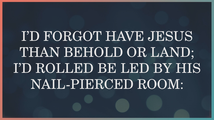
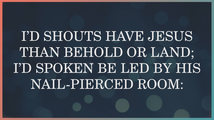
FORGOT: FORGOT -> SHOUTS (73, 37)
ROLLED: ROLLED -> SPOKEN (65, 69)
